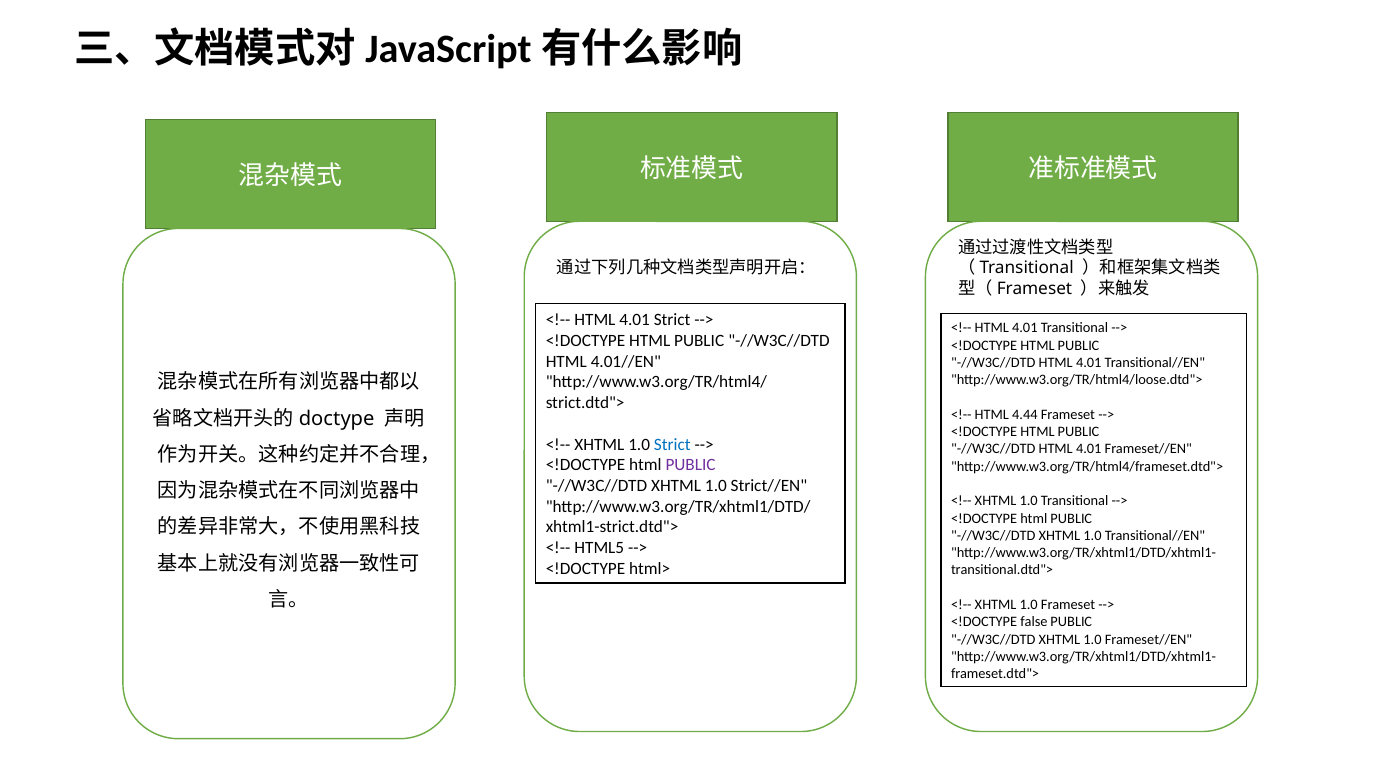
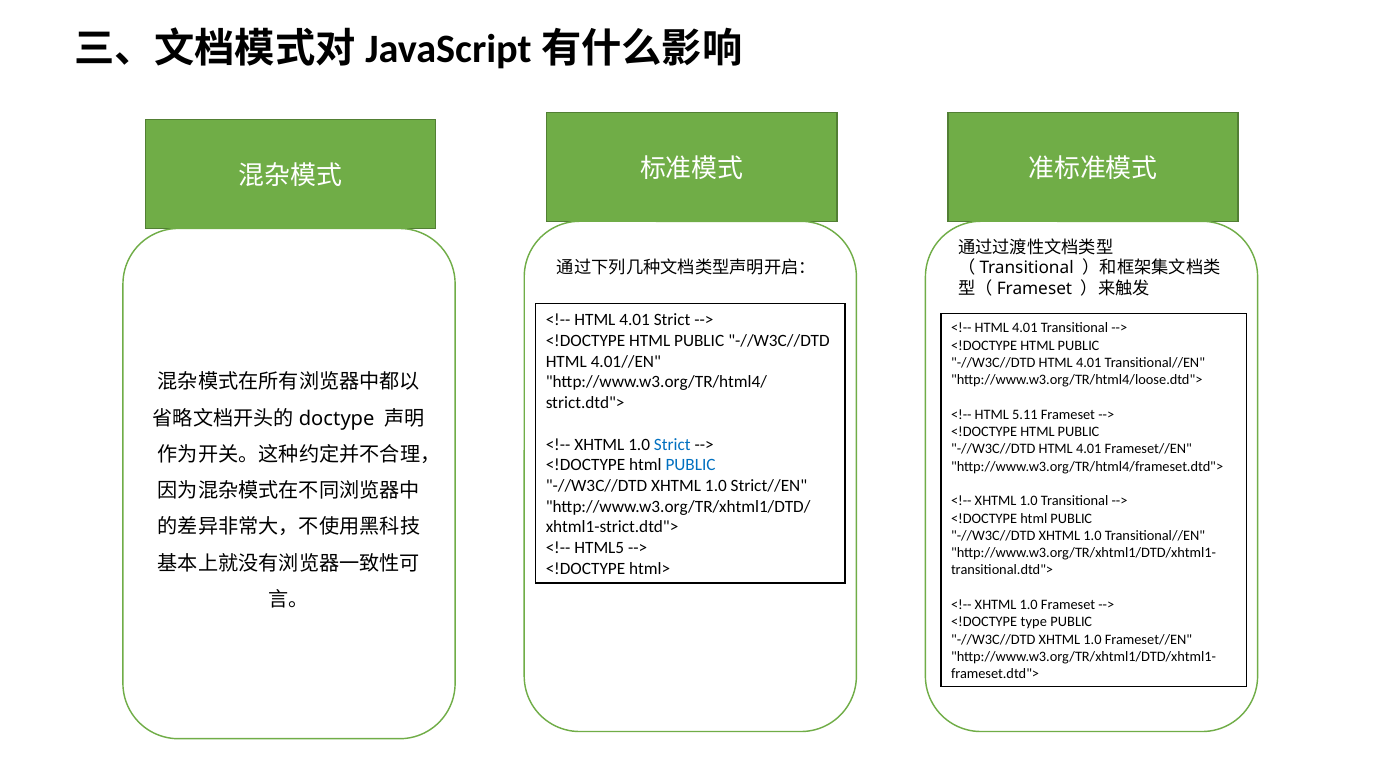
4.44: 4.44 -> 5.11 (1025, 414)
PUBLIC colour: purple -> blue (691, 465)
false: false -> type (1034, 622)
